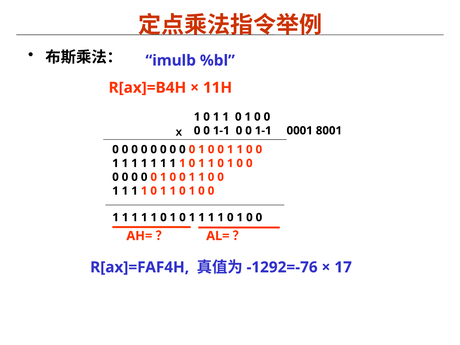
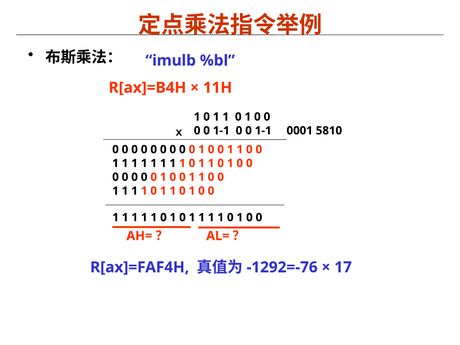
8001: 8001 -> 5810 (329, 131)
